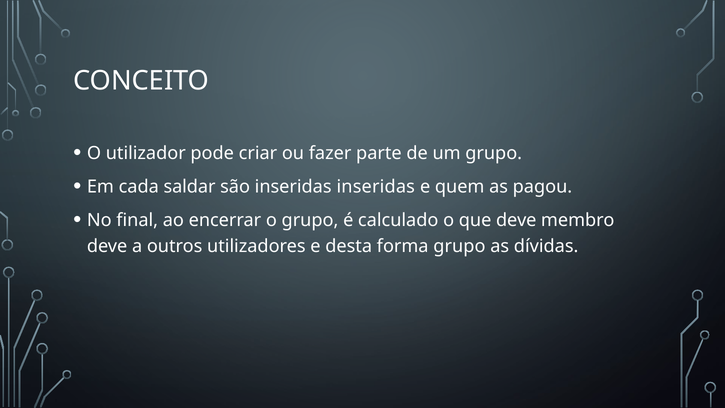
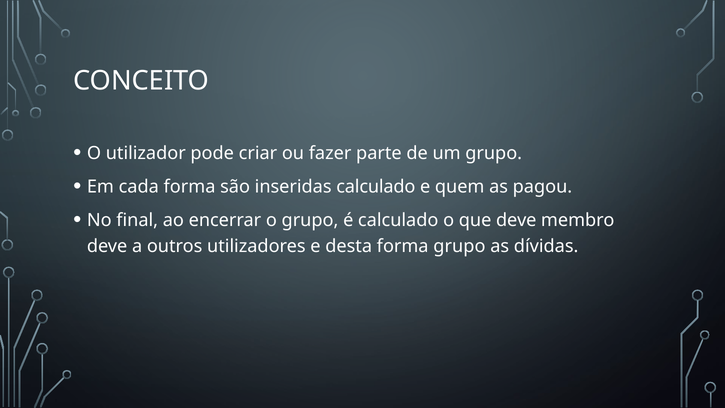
cada saldar: saldar -> forma (189, 187)
inseridas inseridas: inseridas -> calculado (376, 187)
